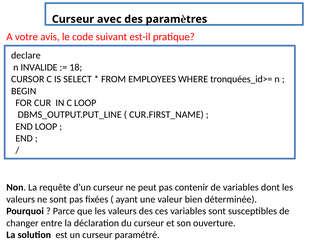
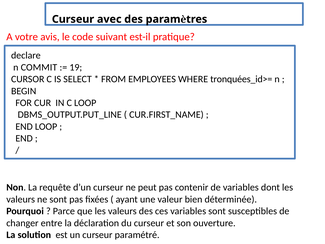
INVALIDE: INVALIDE -> COMMIT (39, 67)
18: 18 -> 19 (76, 67)
